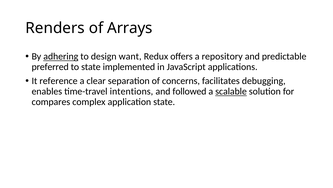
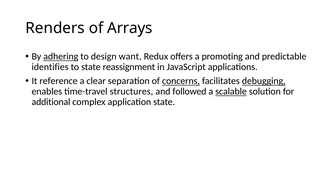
repository: repository -> promoting (222, 56)
preferred: preferred -> identifies (50, 67)
implemented: implemented -> reassignment (129, 67)
concerns underline: none -> present (181, 81)
debugging underline: none -> present (264, 81)
intentions: intentions -> structures (131, 91)
compares: compares -> additional (51, 102)
